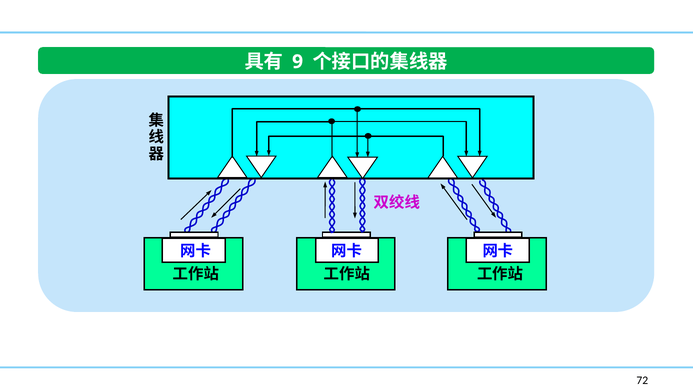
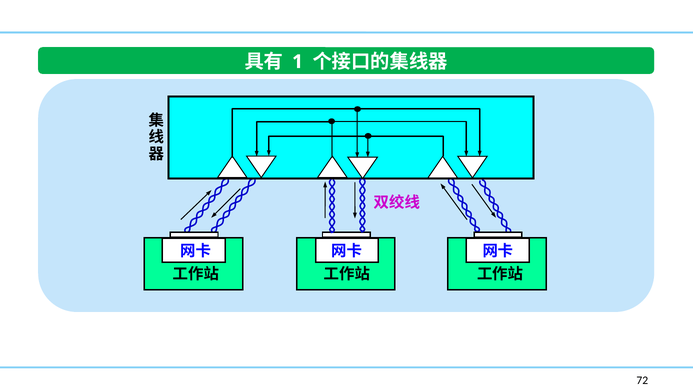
9: 9 -> 1 (298, 62)
